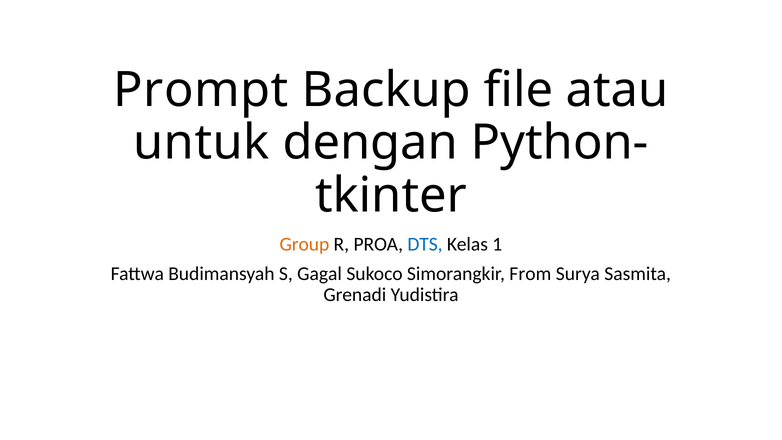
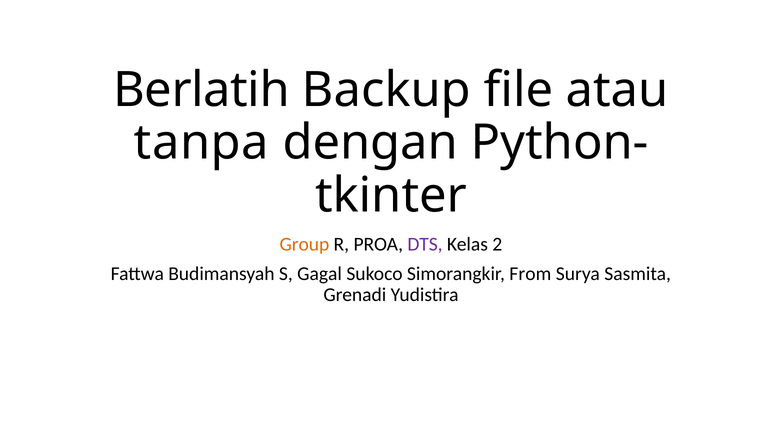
Prompt: Prompt -> Berlatih (202, 90)
untuk: untuk -> tanpa (201, 143)
DTS colour: blue -> purple (425, 244)
1: 1 -> 2 (497, 244)
